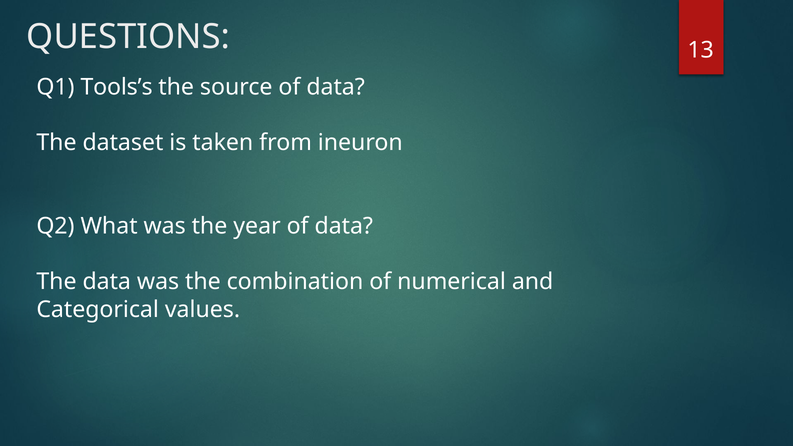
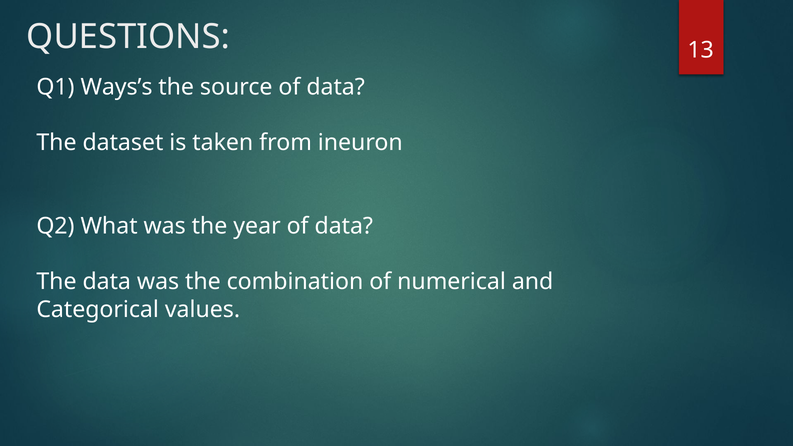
Tools’s: Tools’s -> Ways’s (117, 87)
